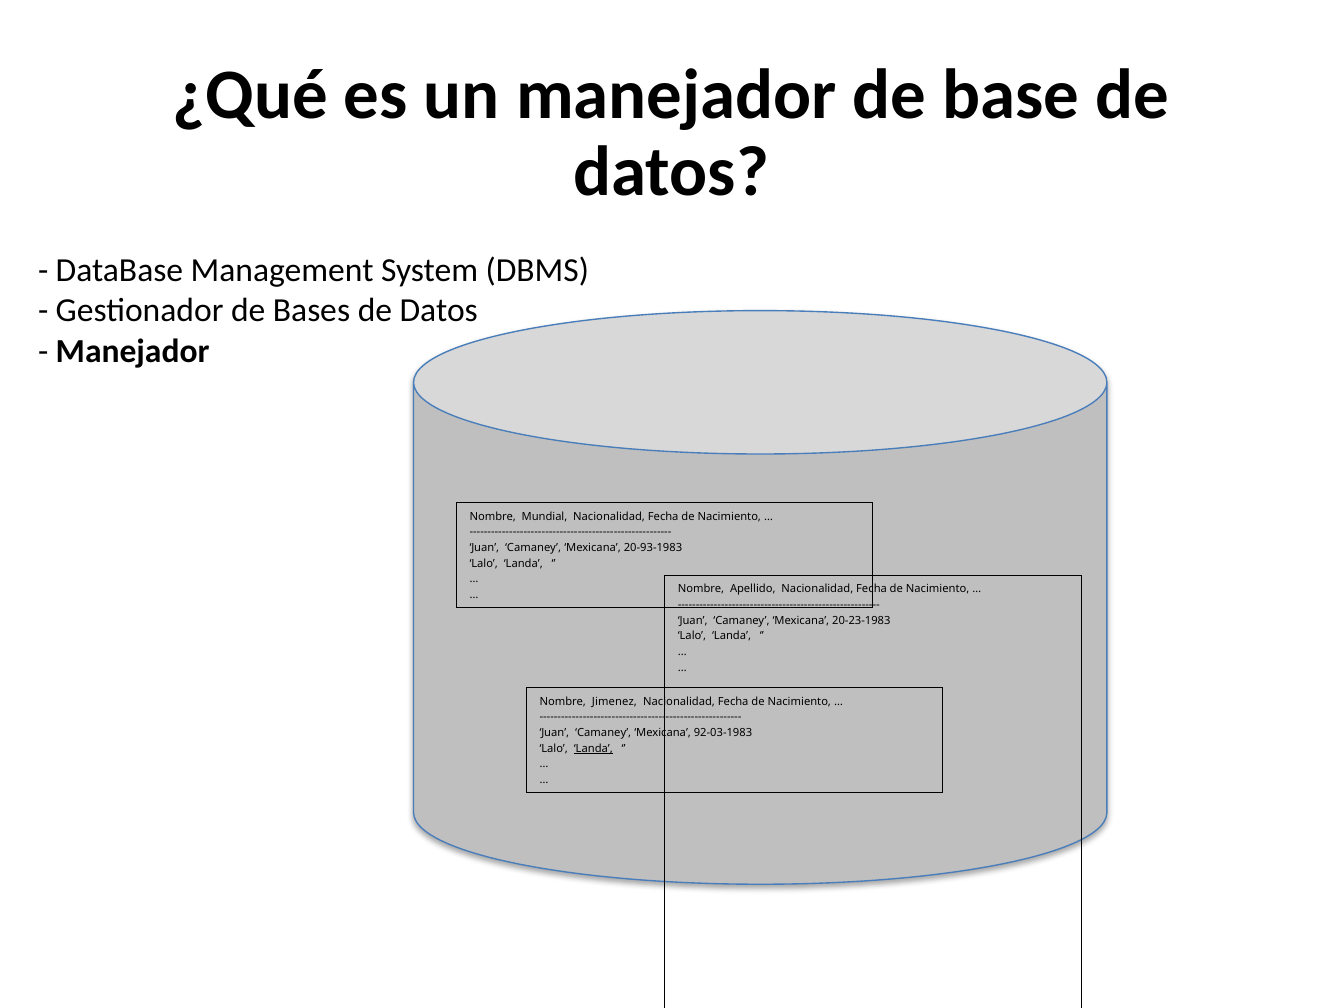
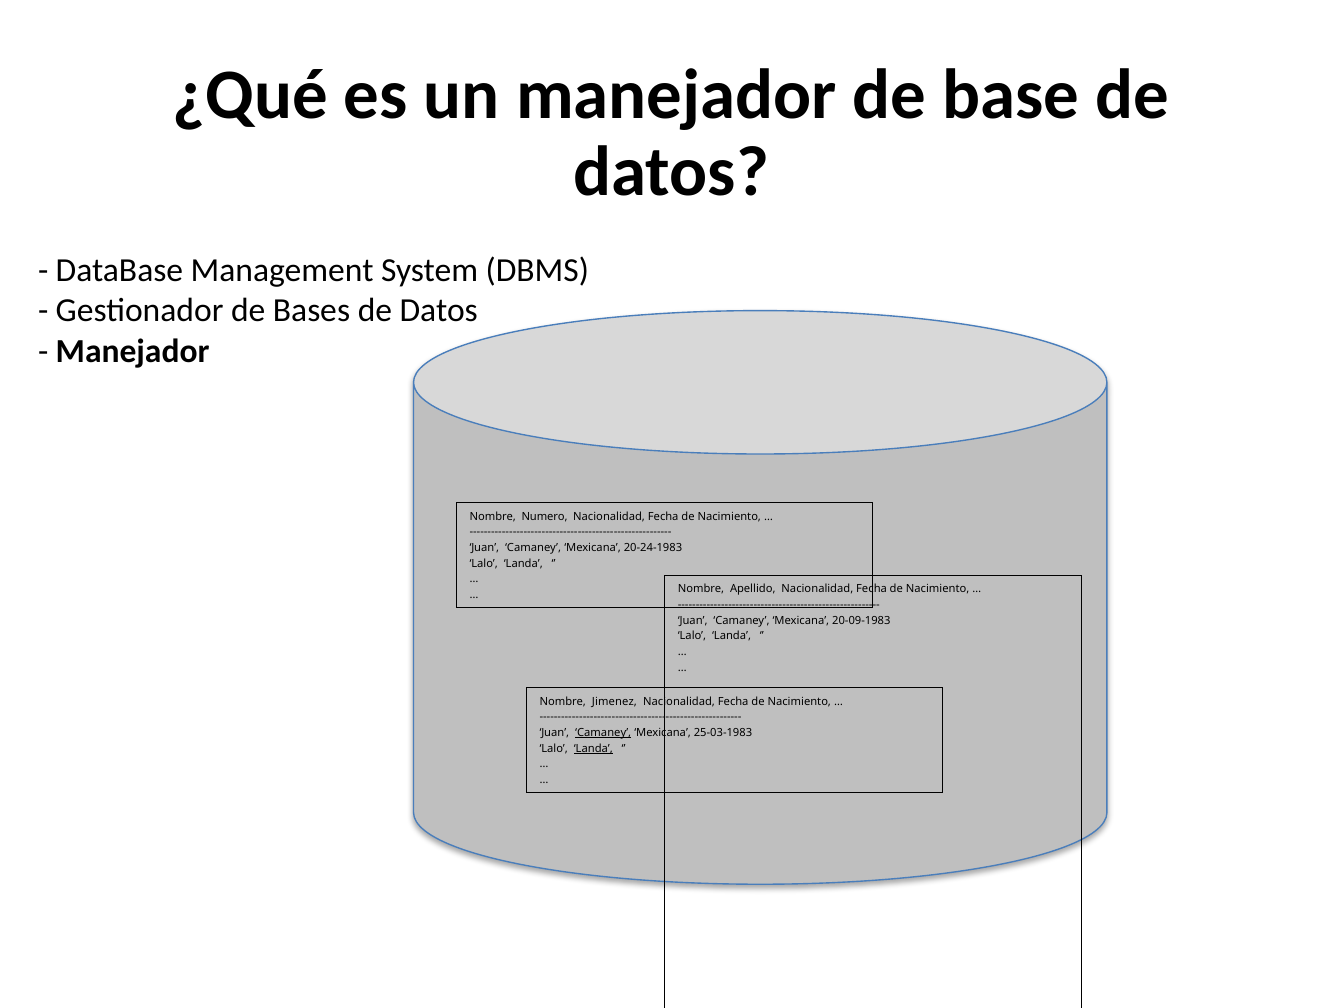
Mundial: Mundial -> Numero (545, 516)
20-93-1983: 20-93-1983 -> 20-24-1983 (653, 547)
20-23-1983: 20-23-1983 -> 20-09-1983 (861, 620)
Camaney underline: none -> present (603, 732)
92-03-1983: 92-03-1983 -> 25-03-1983 (723, 732)
